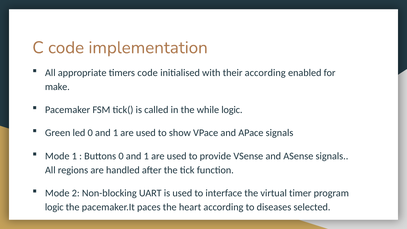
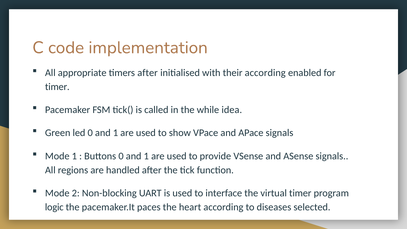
timers code: code -> after (148, 73)
make: make -> timer (57, 87)
while logic: logic -> idea (232, 110)
